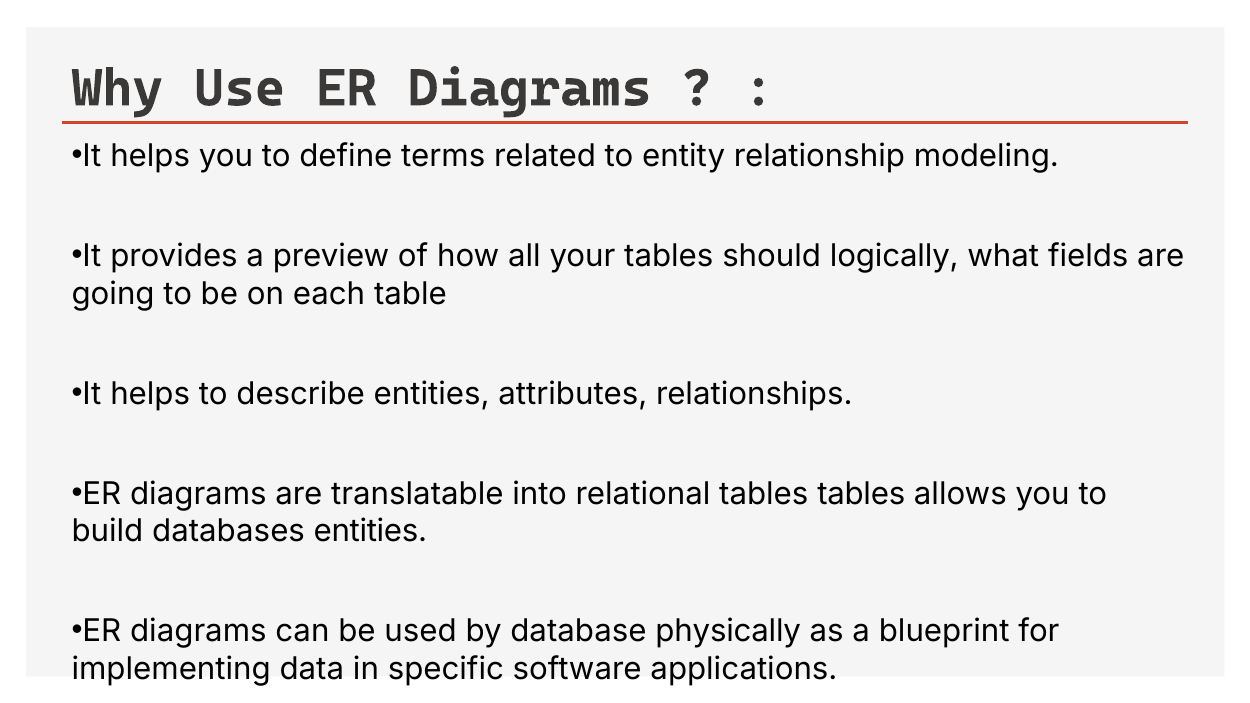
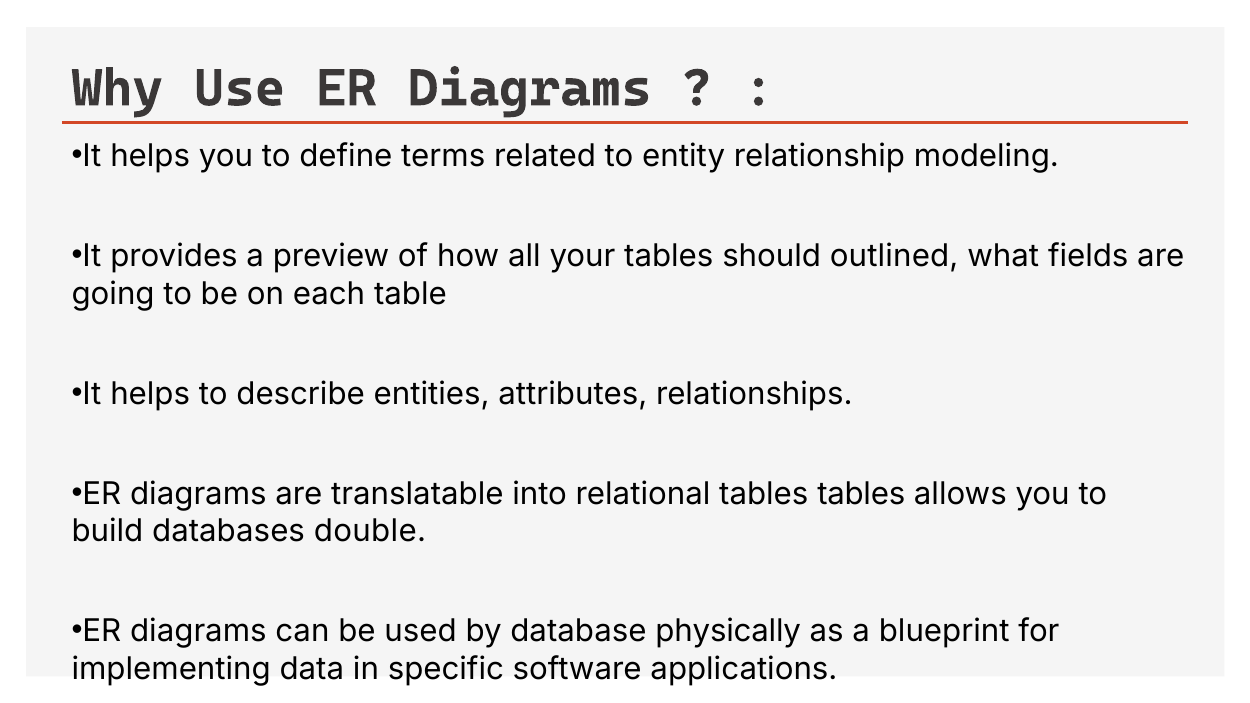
logically: logically -> outlined (894, 256)
databases entities: entities -> double (370, 531)
